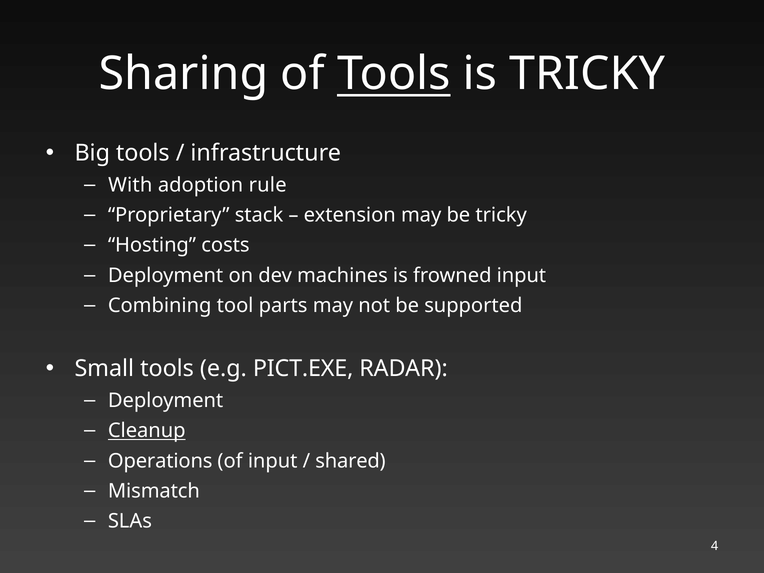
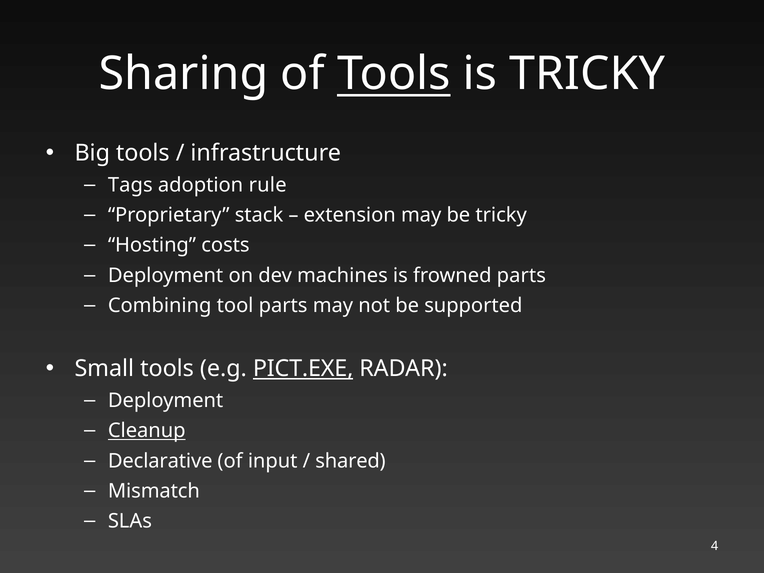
With: With -> Tags (130, 185)
frowned input: input -> parts (521, 275)
PICT.EXE underline: none -> present (303, 369)
Operations: Operations -> Declarative (160, 461)
